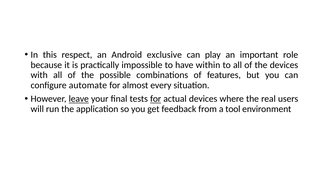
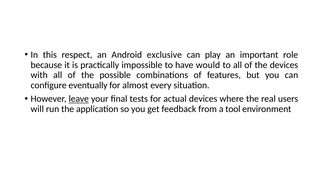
within: within -> would (208, 65)
automate: automate -> eventually (88, 85)
for underline: present -> none (156, 99)
